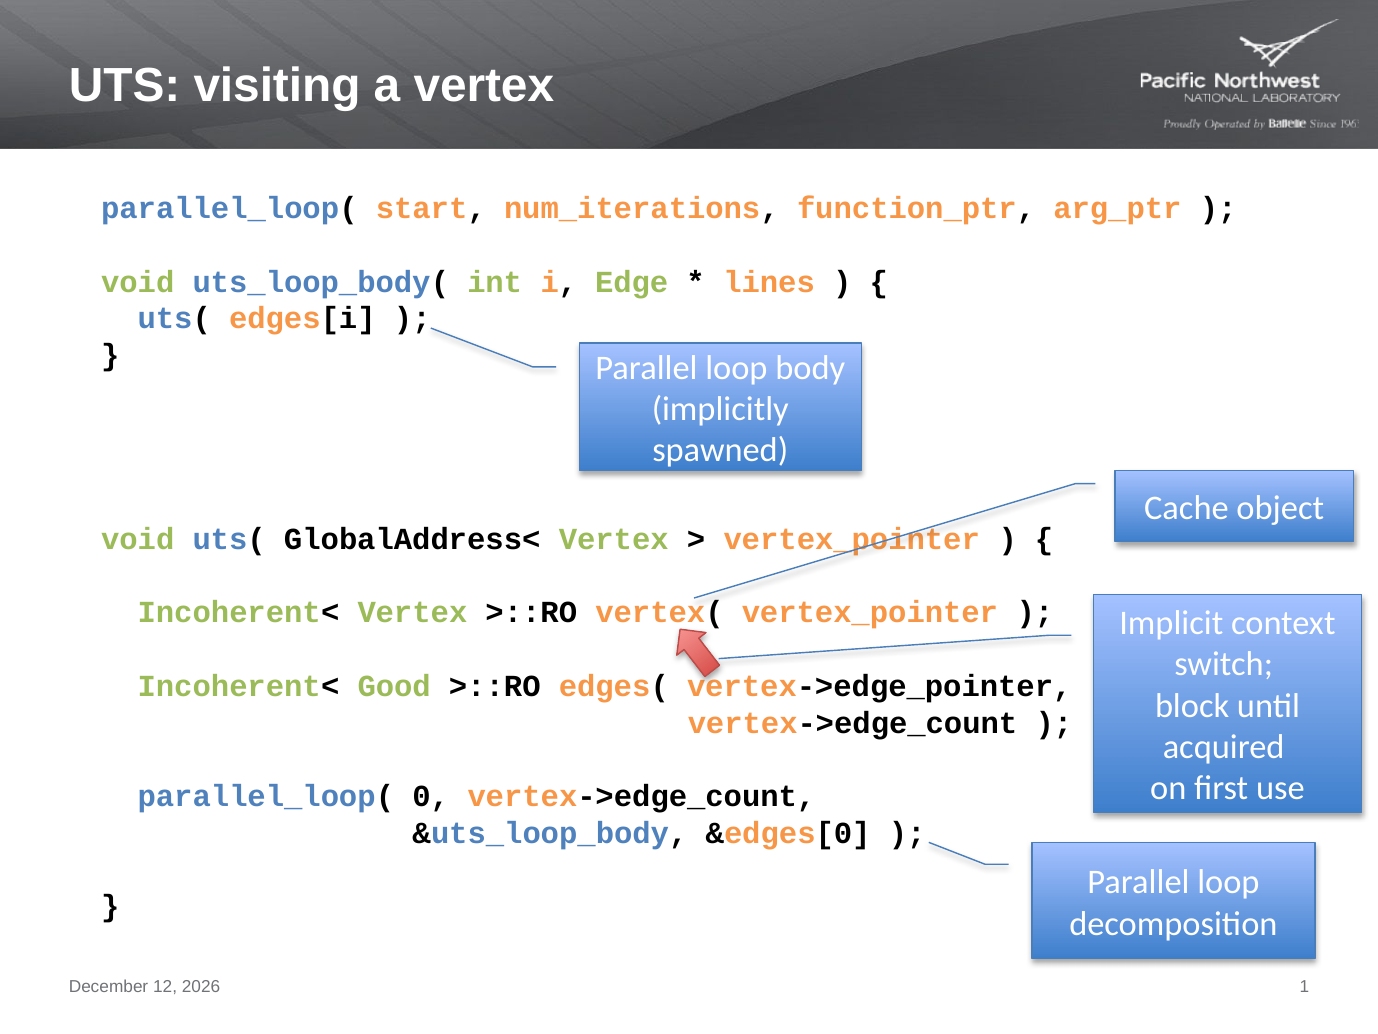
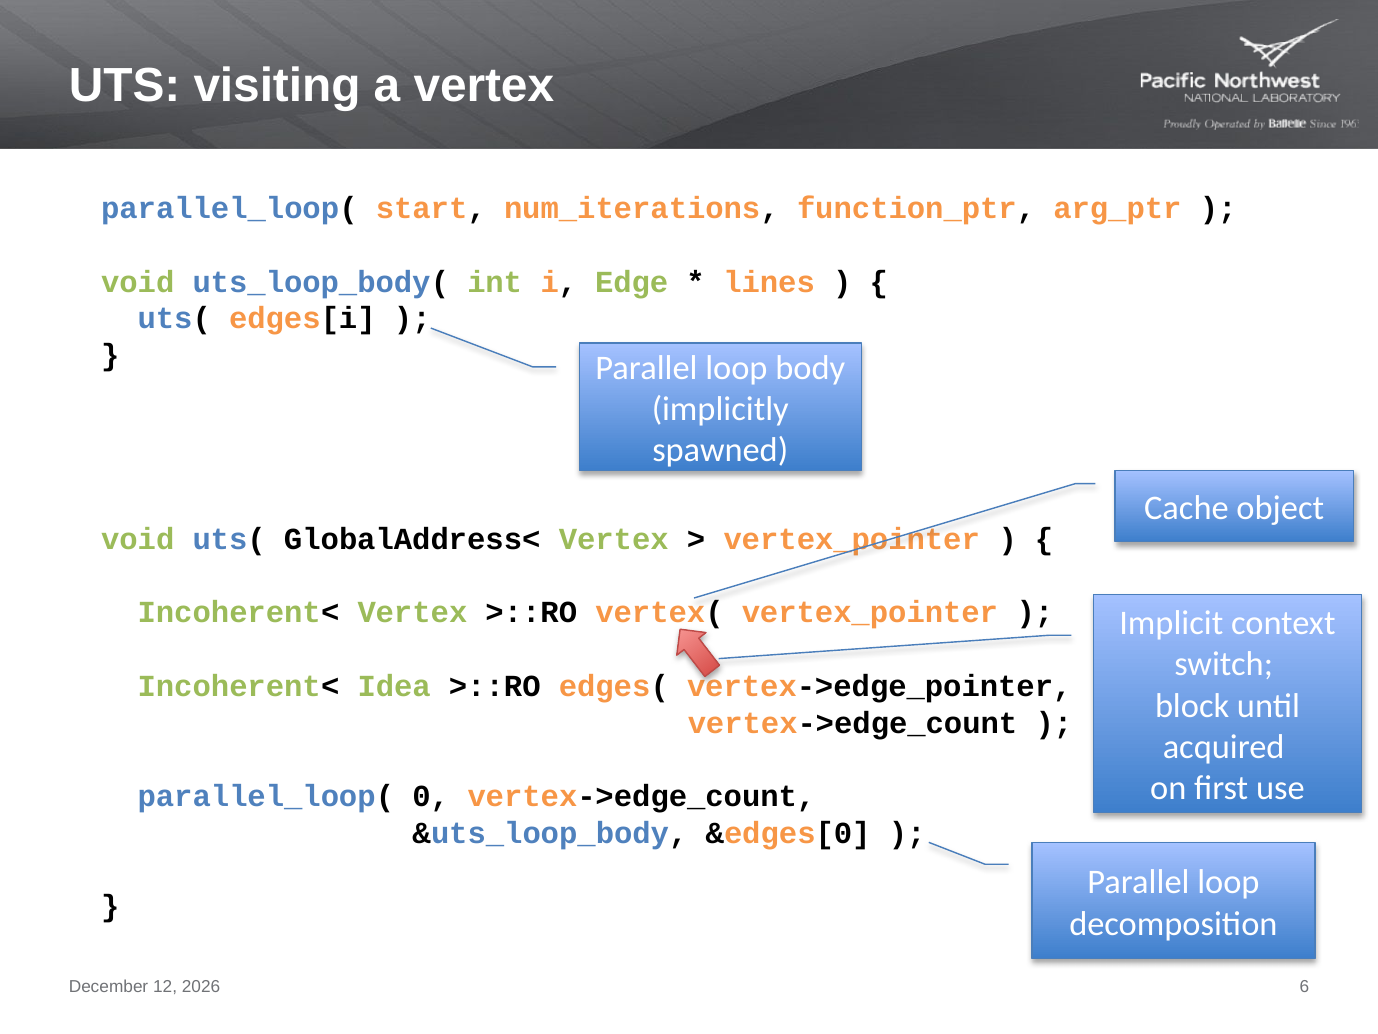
Good: Good -> Idea (394, 686)
1: 1 -> 6 (1304, 987)
